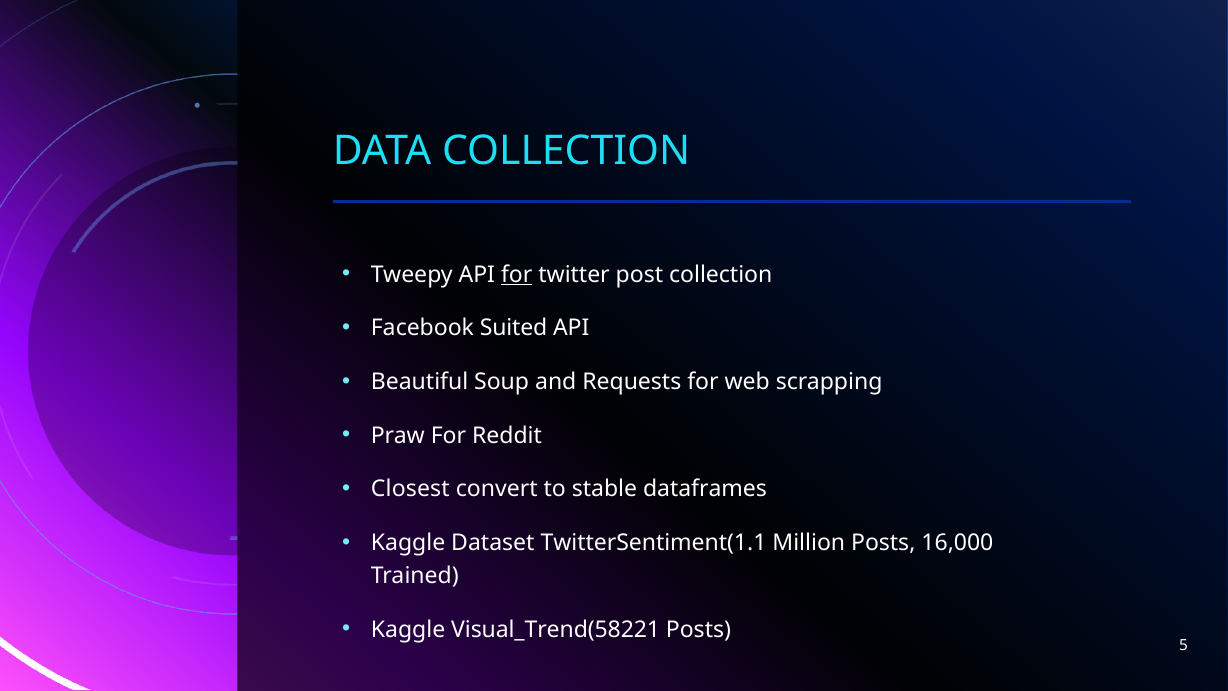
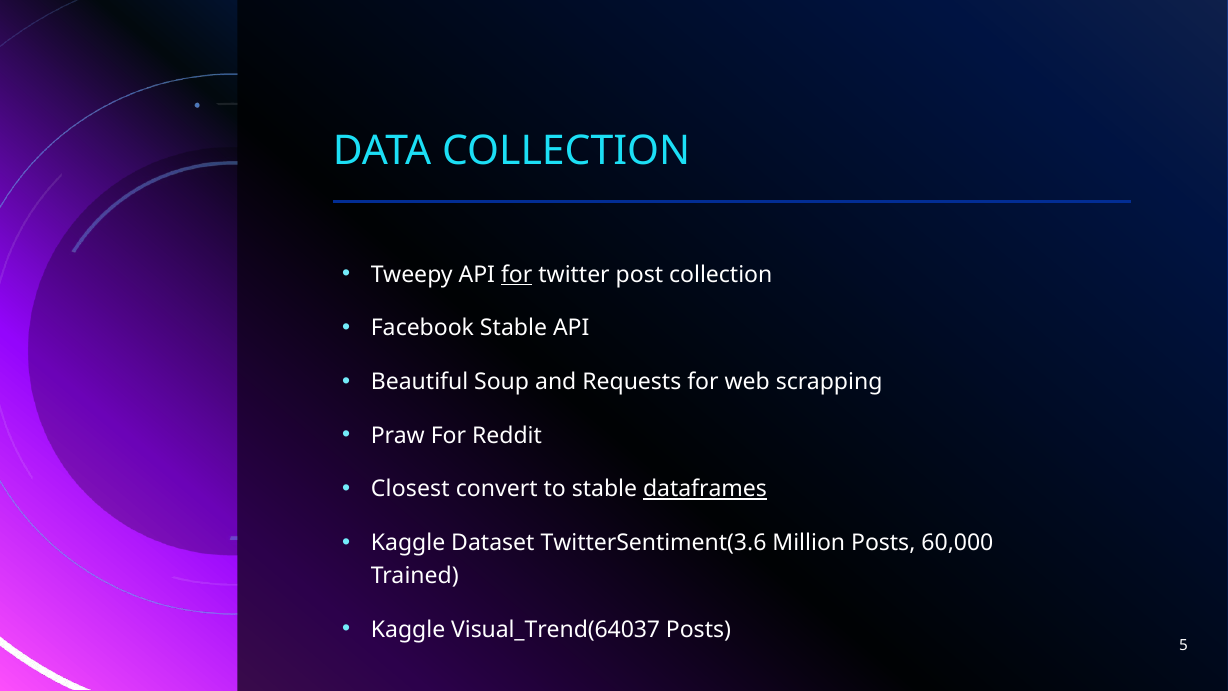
Facebook Suited: Suited -> Stable (514, 328)
dataframes underline: none -> present (705, 489)
TwitterSentiment(1.1: TwitterSentiment(1.1 -> TwitterSentiment(3.6 (653, 542)
16,000: 16,000 -> 60,000 (957, 542)
Visual_Trend(58221: Visual_Trend(58221 -> Visual_Trend(64037 (556, 629)
